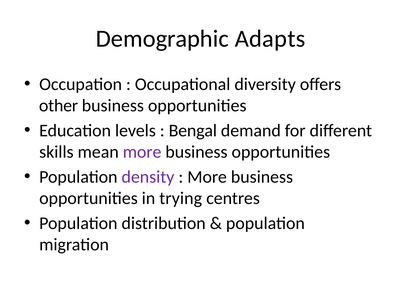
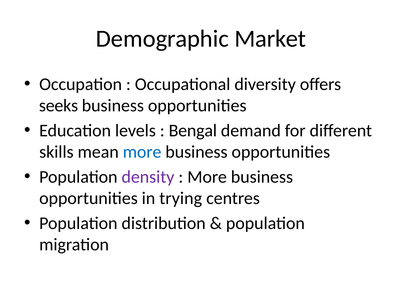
Adapts: Adapts -> Market (270, 39)
other: other -> seeks (59, 106)
more colour: purple -> blue (142, 152)
